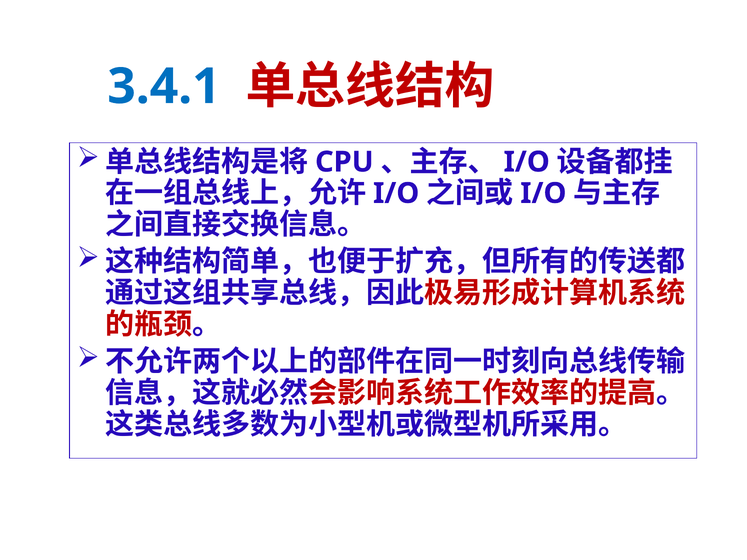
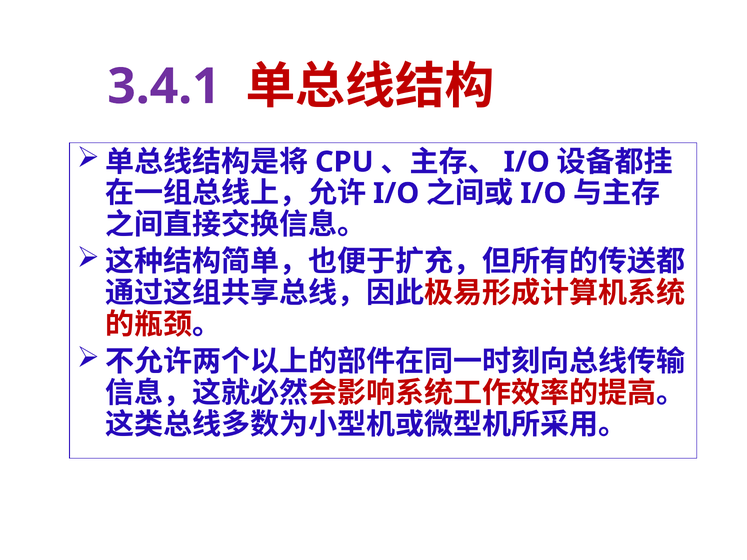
3.4.1 colour: blue -> purple (164, 87)
